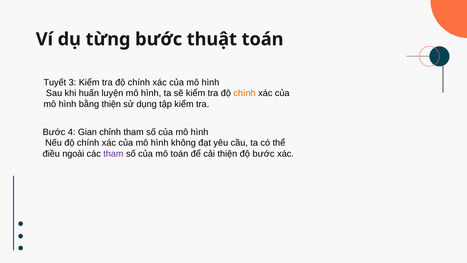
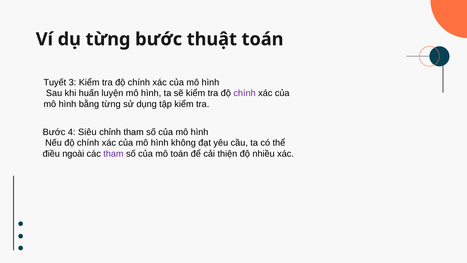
chính colour: orange -> purple (245, 93)
bằng thiện: thiện -> từng (111, 104)
Gian: Gian -> Siêu (87, 132)
độ bước: bước -> nhiều (264, 154)
